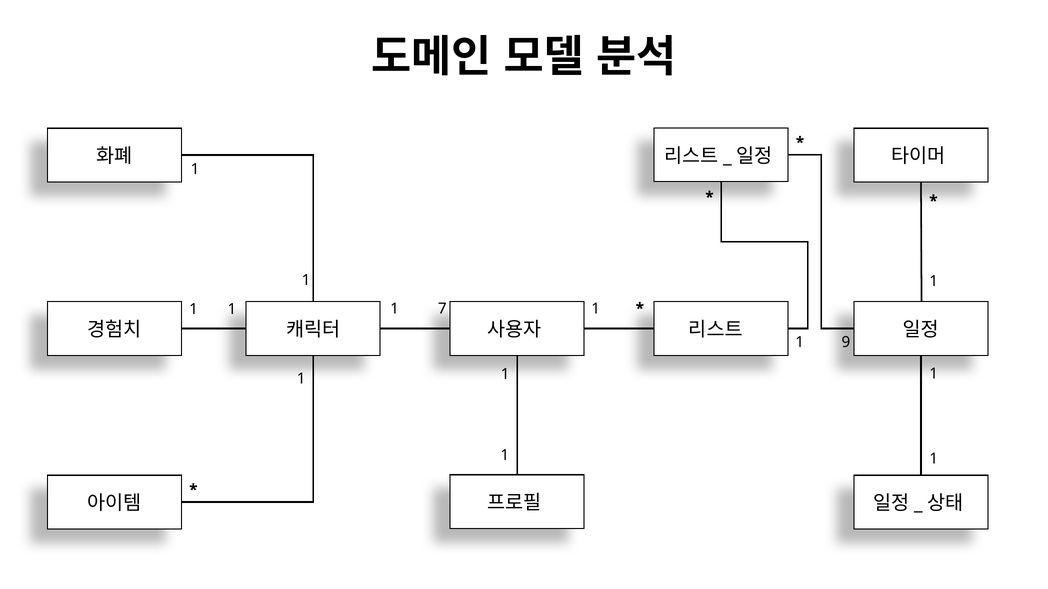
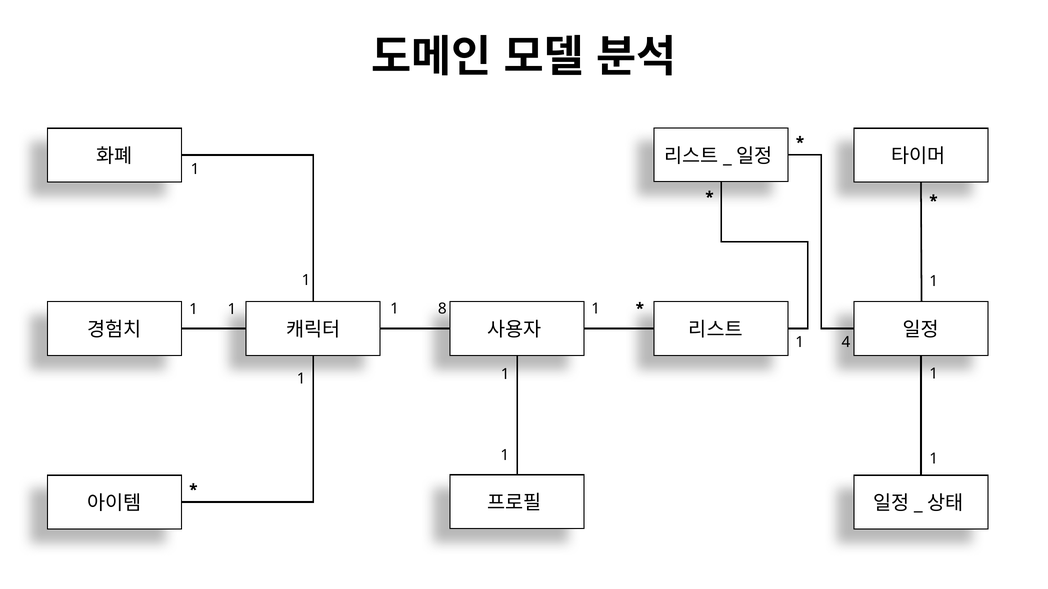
7: 7 -> 8 (442, 309)
9: 9 -> 4 (846, 342)
